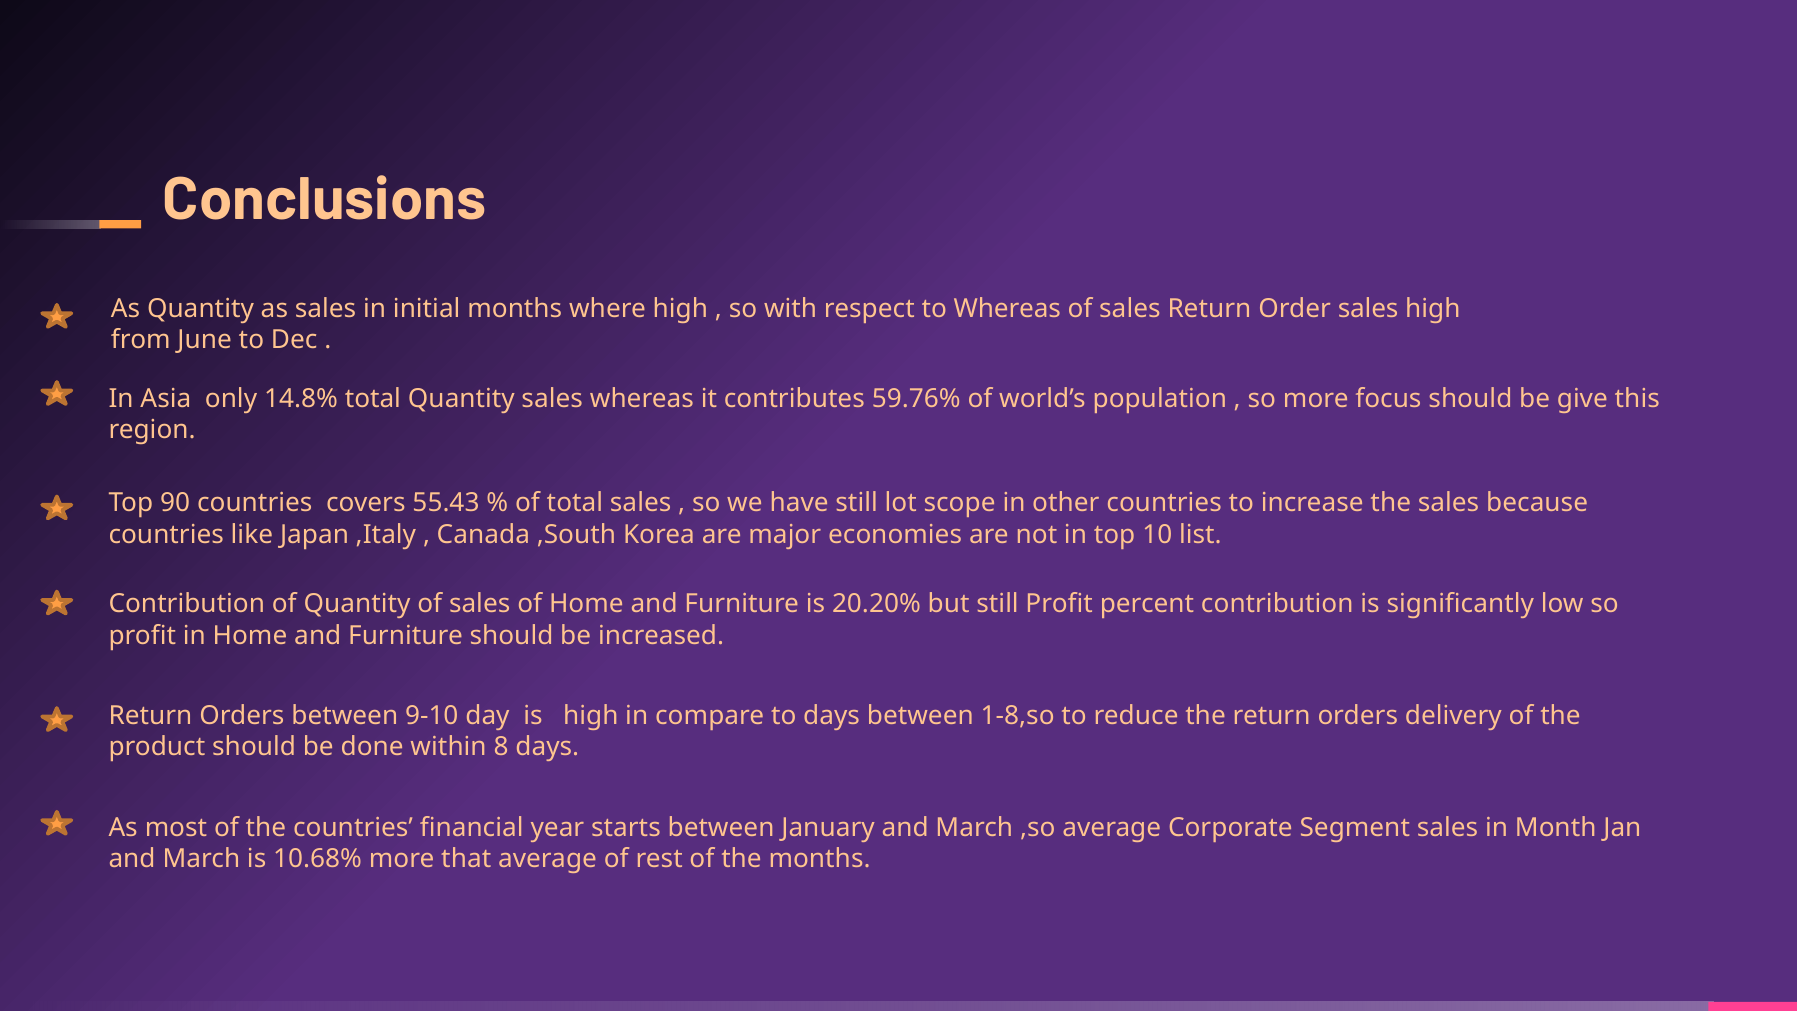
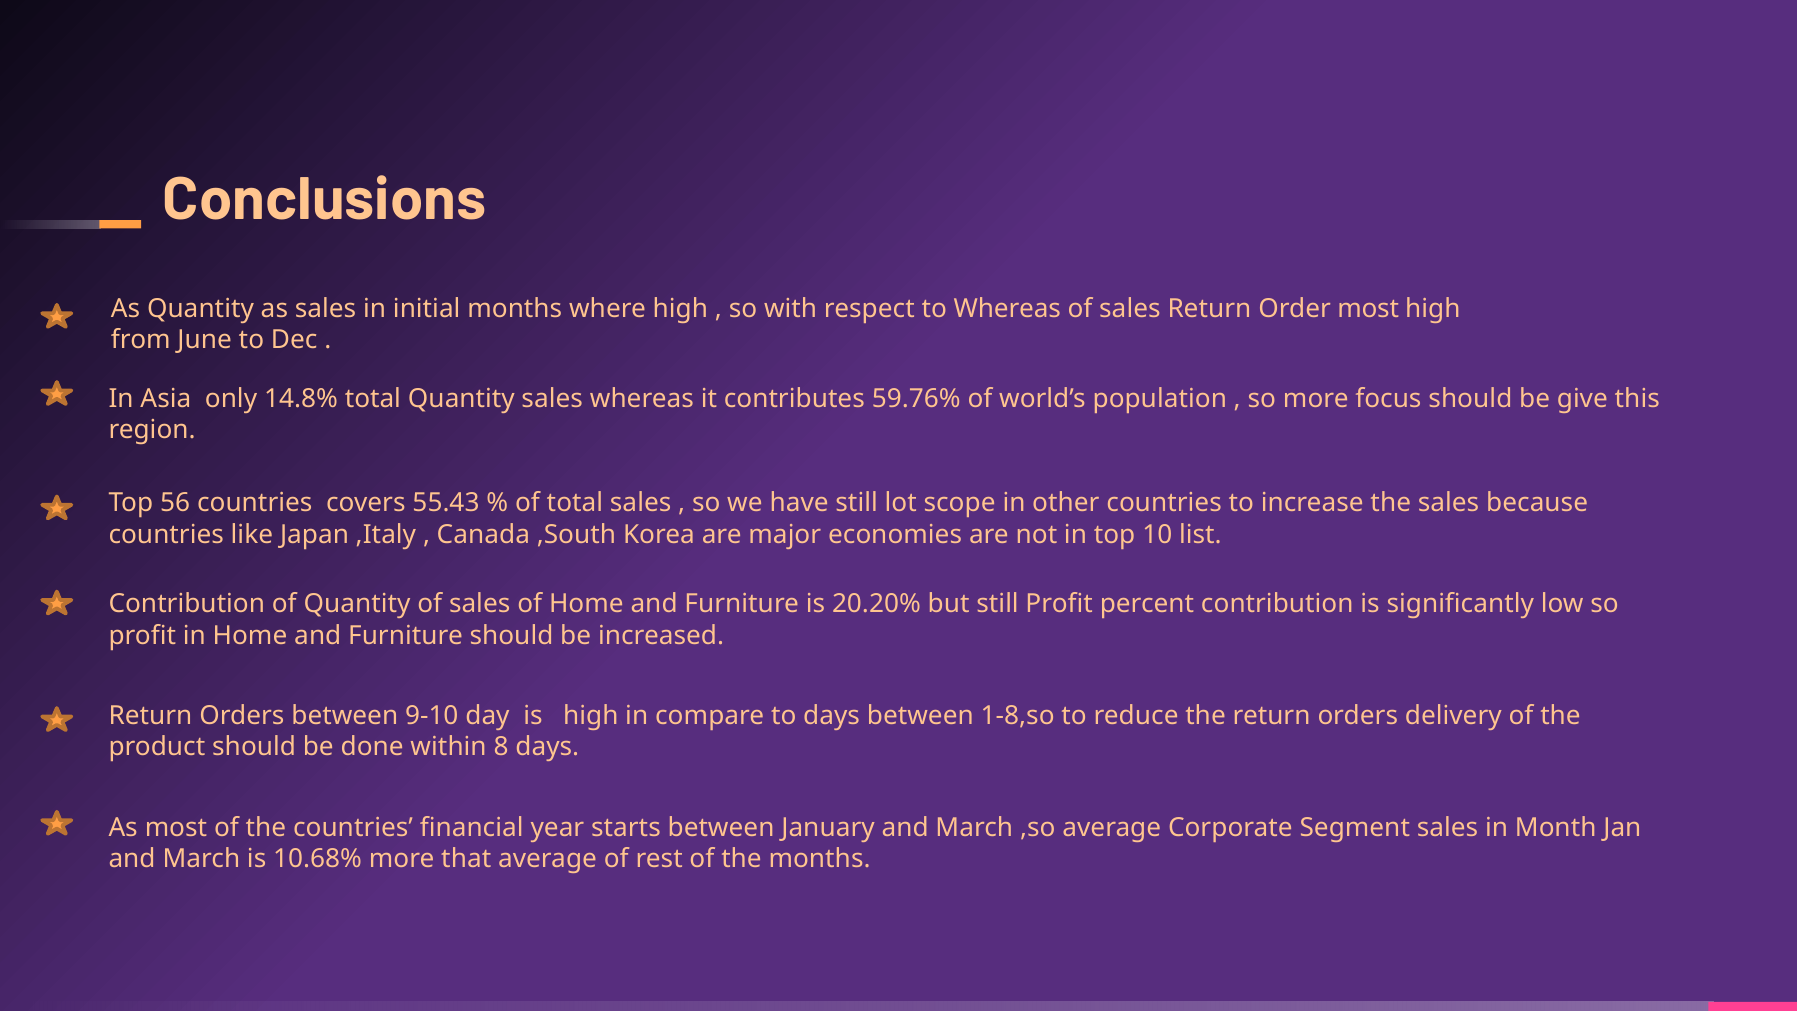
Order sales: sales -> most (1368, 308)
90: 90 -> 56 (175, 503)
